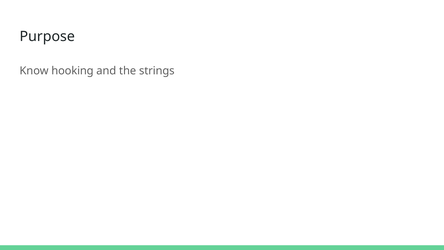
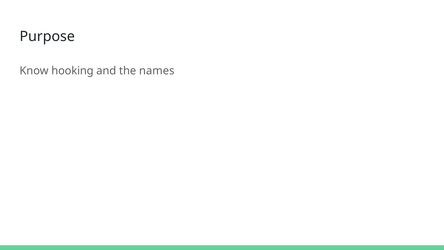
strings: strings -> names (157, 71)
